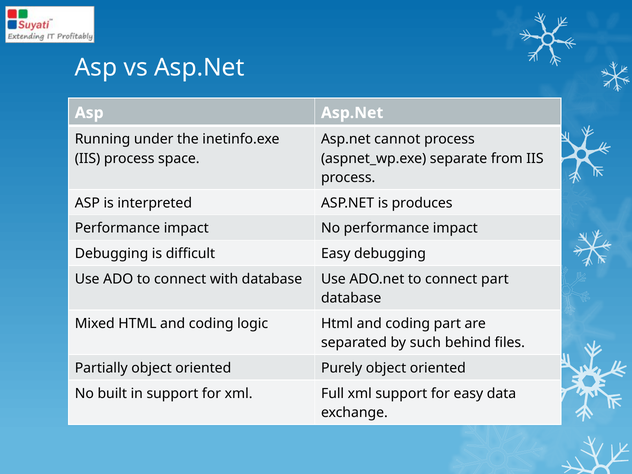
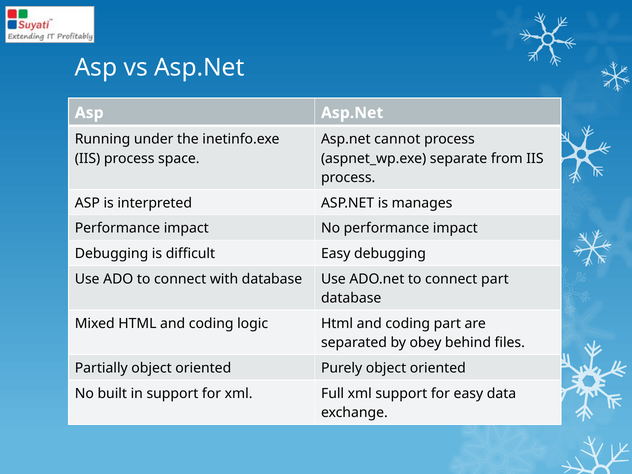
produces: produces -> manages (422, 203)
such: such -> obey (426, 343)
